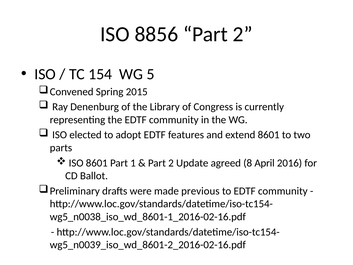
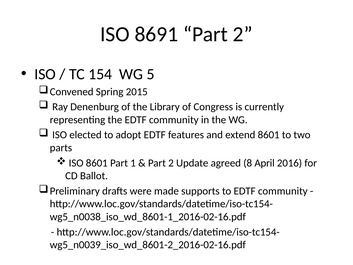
8856: 8856 -> 8691 (156, 34)
previous: previous -> supports (200, 191)
